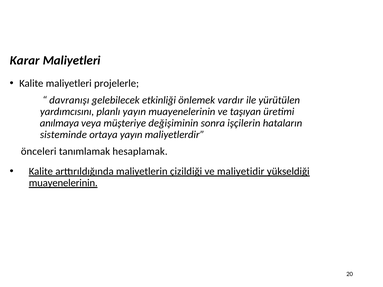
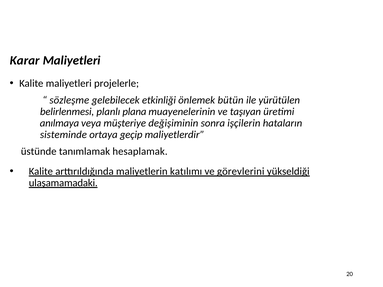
davranışı: davranışı -> sözleşme (69, 100)
vardır: vardır -> bütün (231, 100)
yardımcısını: yardımcısını -> belirlenmesi (67, 112)
planlı yayın: yayın -> plana (134, 112)
ortaya yayın: yayın -> geçip (131, 135)
önceleri: önceleri -> üstünde (39, 152)
çizildiği: çizildiği -> katılımı (186, 172)
maliyetidir: maliyetidir -> görevlerini (241, 172)
muayenelerinin: muayenelerinin -> ulaşamamadaki (63, 183)
